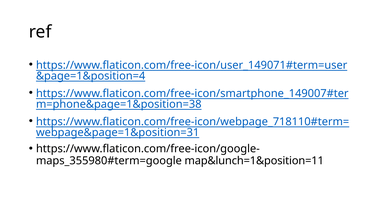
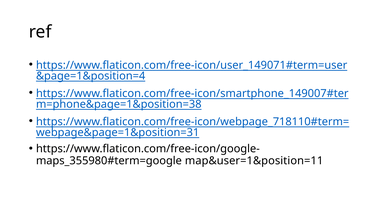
map&lunch=1&position=11: map&lunch=1&position=11 -> map&user=1&position=11 (254, 161)
